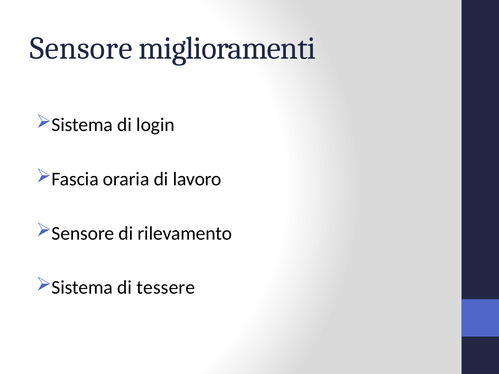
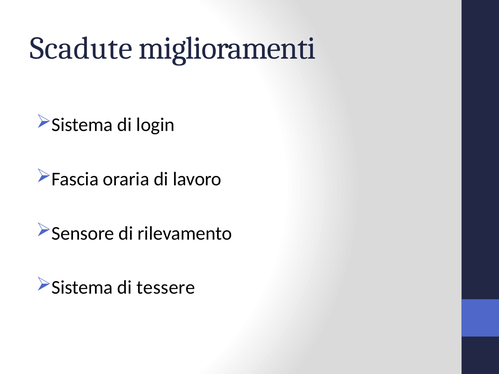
Sensore: Sensore -> Scadute (81, 48)
